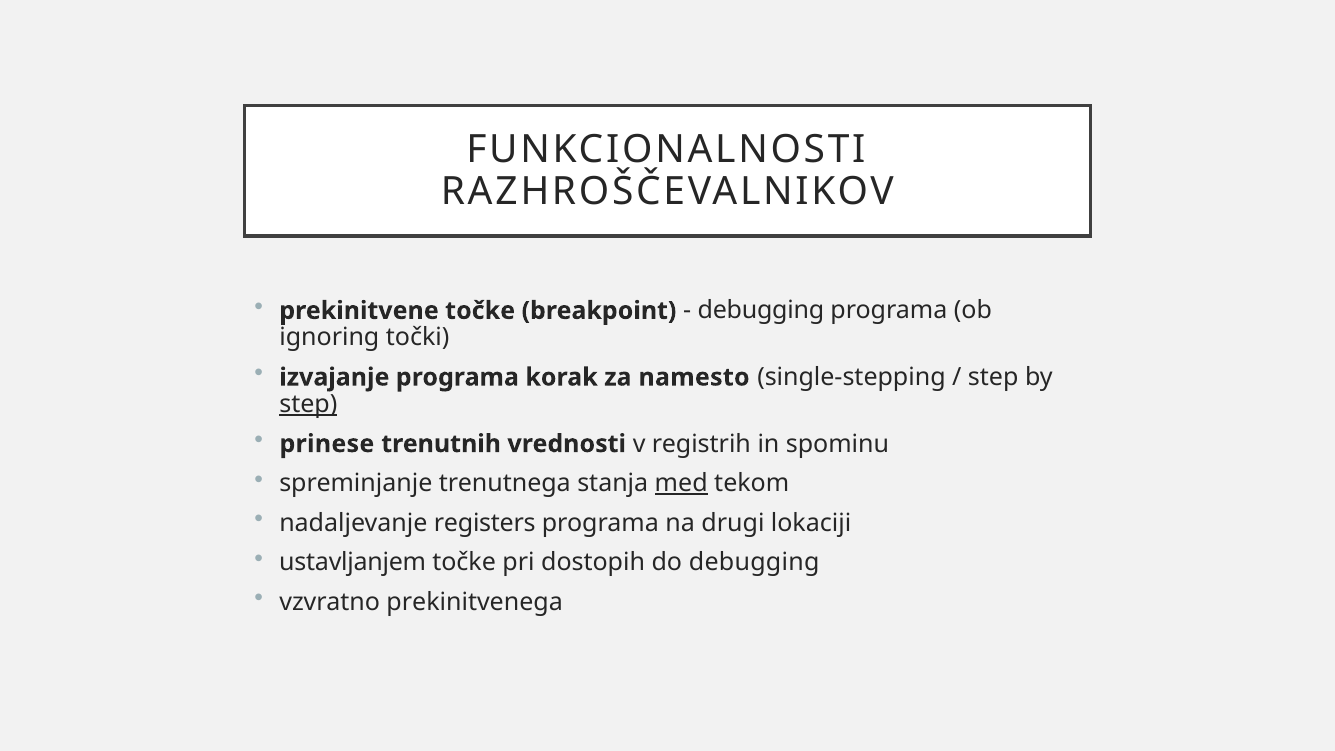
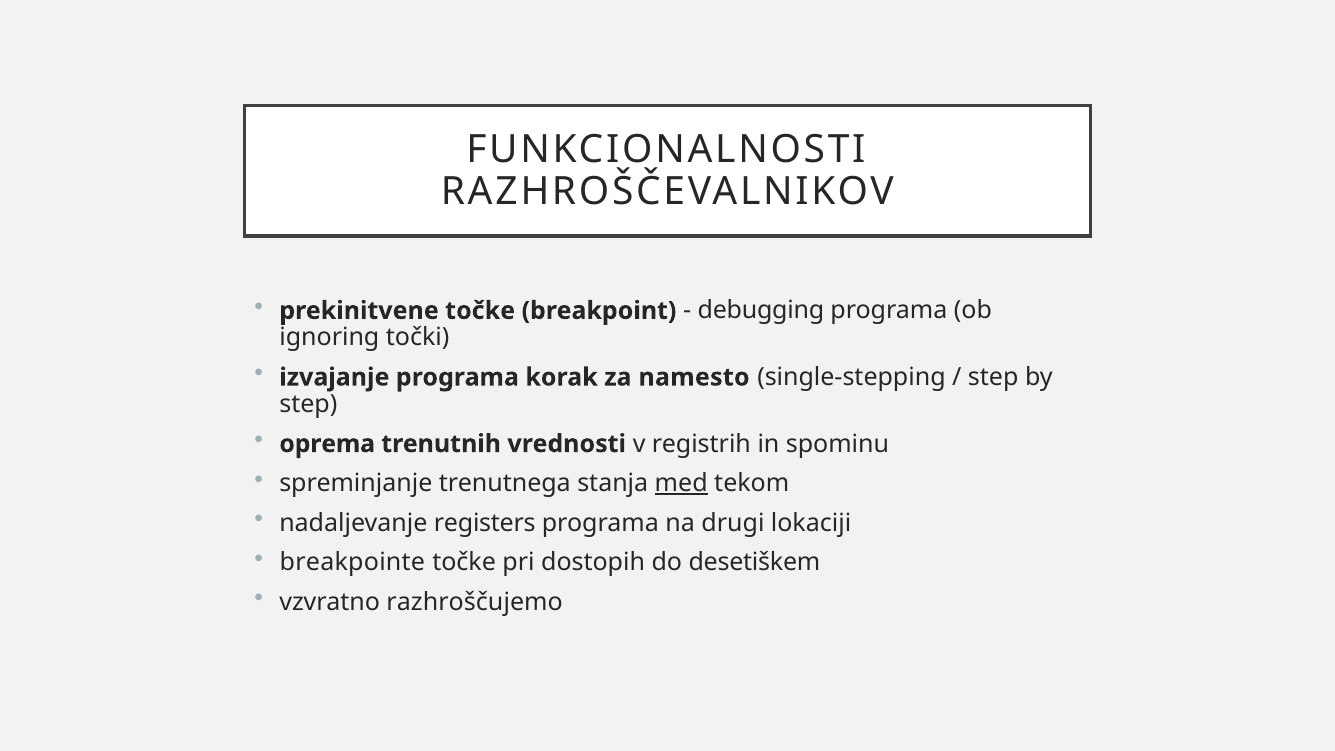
step underline: present -> none (308, 404)
prinese: prinese -> oprema (327, 444)
ustavljanjem: ustavljanjem -> breakpointe (352, 562)
do debugging: debugging -> desetiškem (754, 562)
prekinitvenega: prekinitvenega -> razhroščujemo (475, 602)
